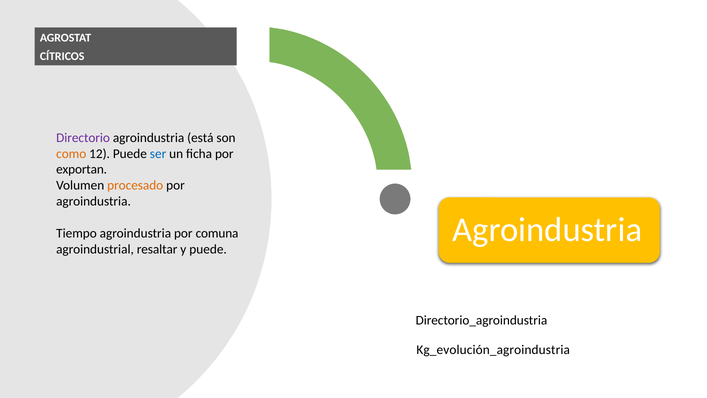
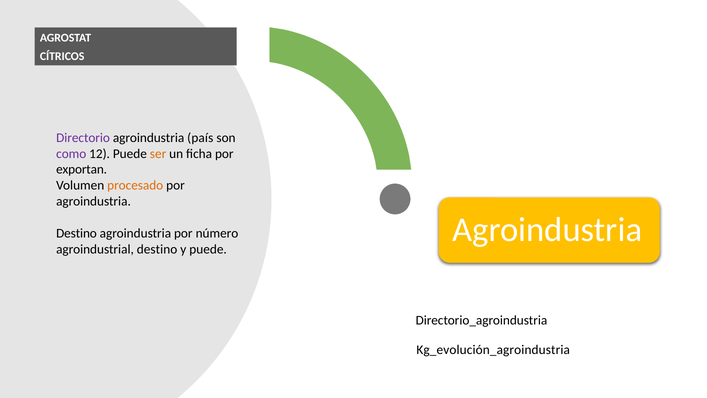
está: está -> país (200, 138)
como colour: orange -> purple (71, 154)
ser colour: blue -> orange (158, 154)
Tiempo: Tiempo -> Destino (77, 233)
comuna: comuna -> número (217, 233)
agroindustrial resaltar: resaltar -> destino (157, 249)
